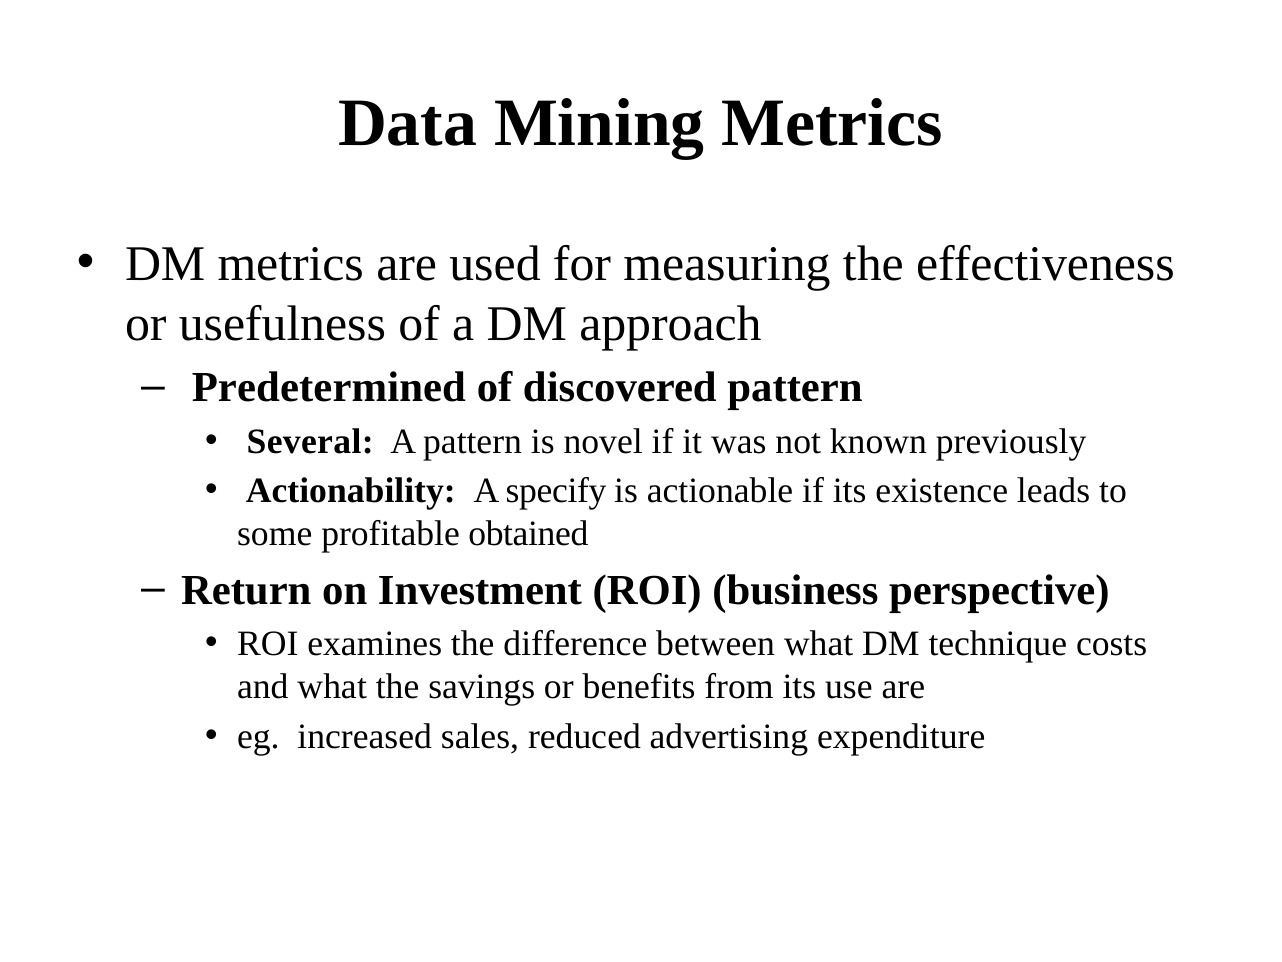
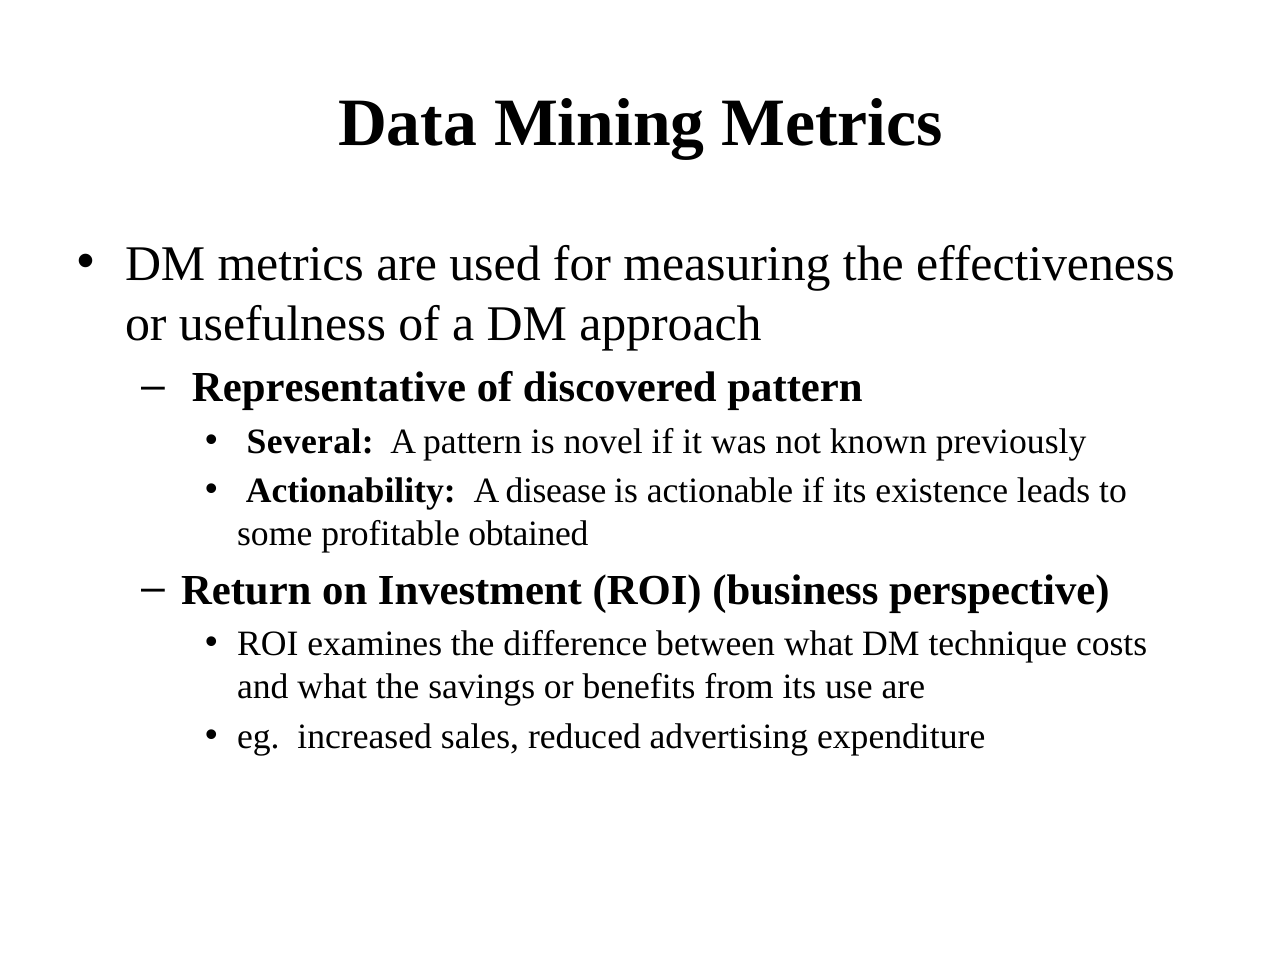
Predetermined: Predetermined -> Representative (329, 387)
specify: specify -> disease (556, 491)
